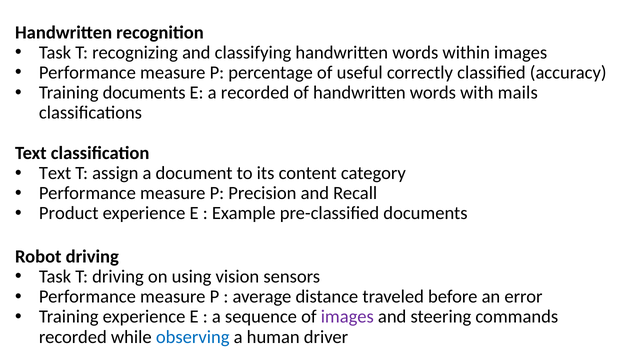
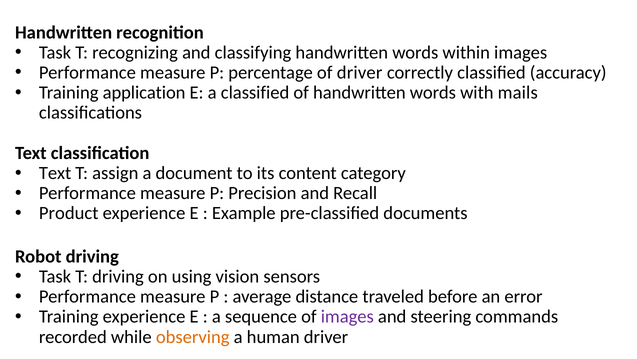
of useful: useful -> driver (360, 72)
Training documents: documents -> application (144, 93)
a recorded: recorded -> classified (255, 93)
observing colour: blue -> orange (193, 336)
